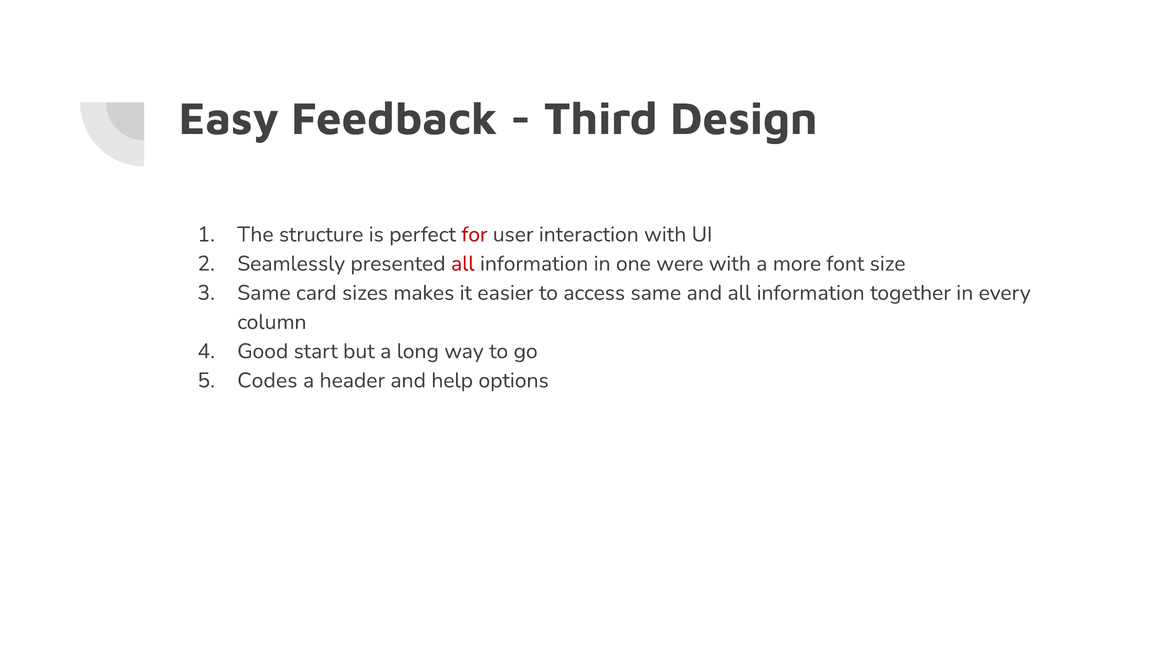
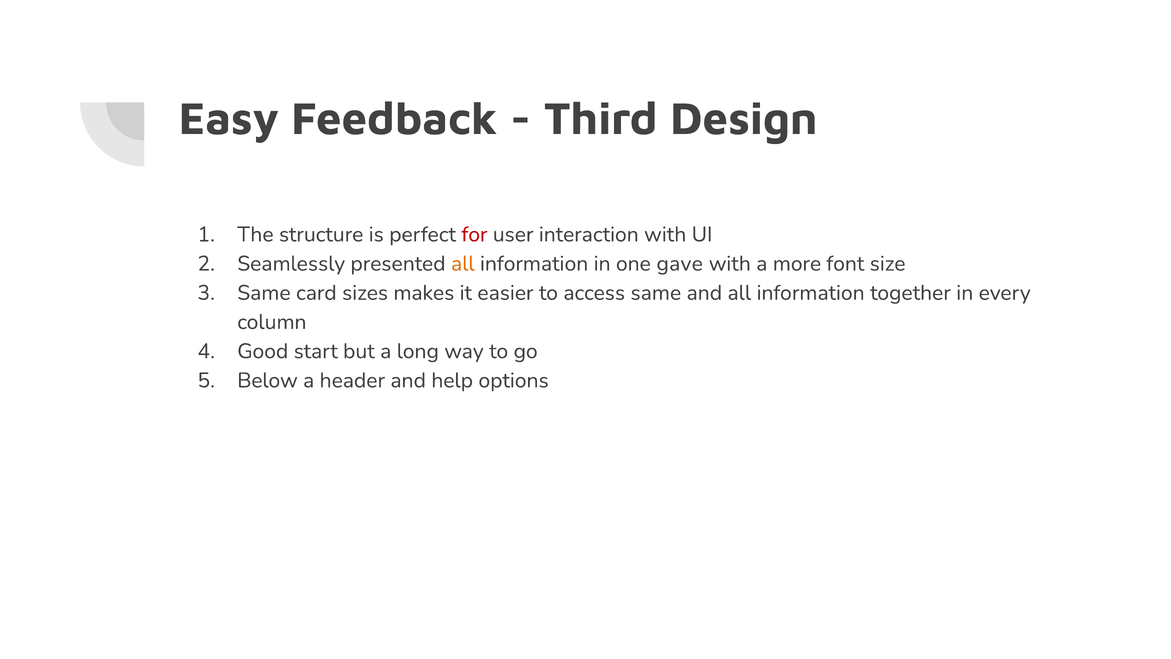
all colour: red -> orange (463, 264)
were: were -> gave (680, 264)
Codes: Codes -> Below (268, 380)
